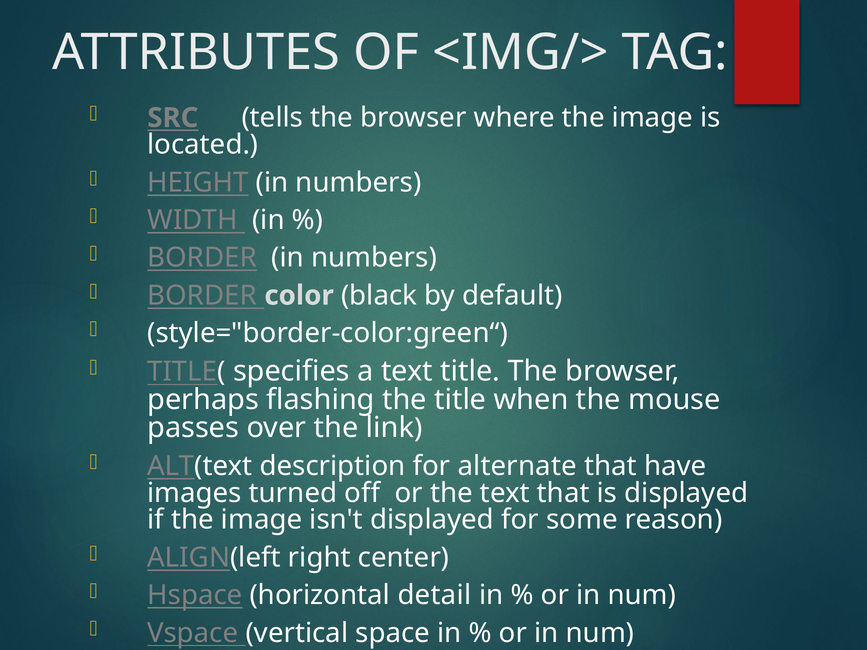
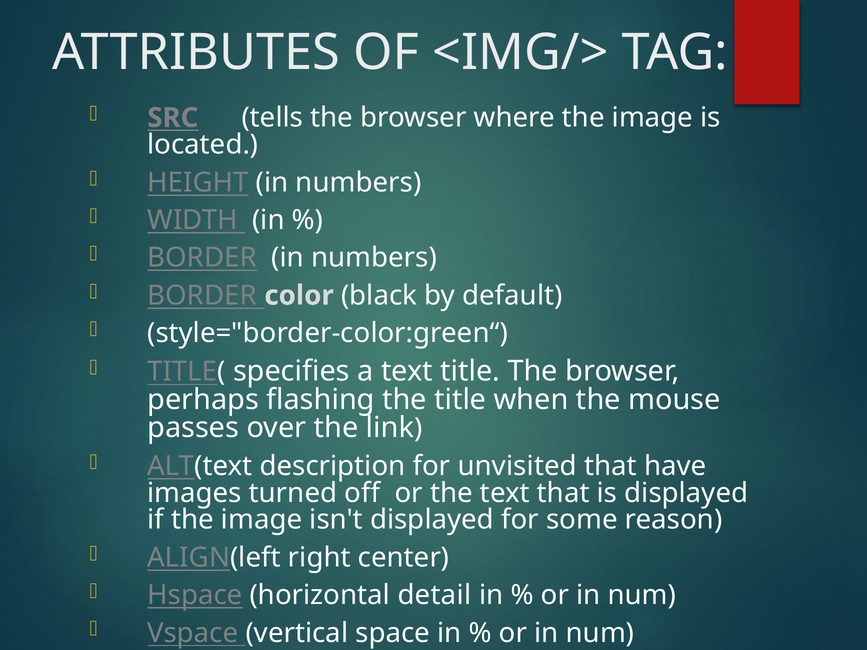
alternate: alternate -> unvisited (517, 466)
